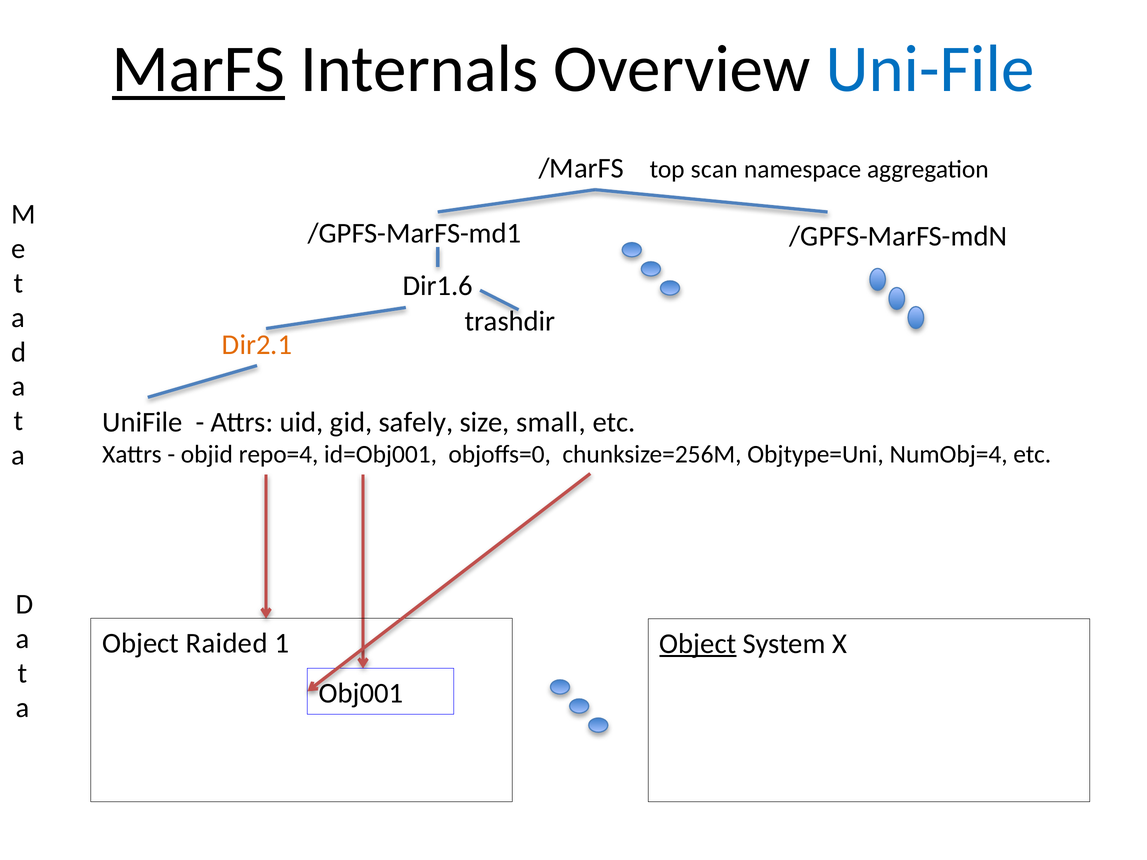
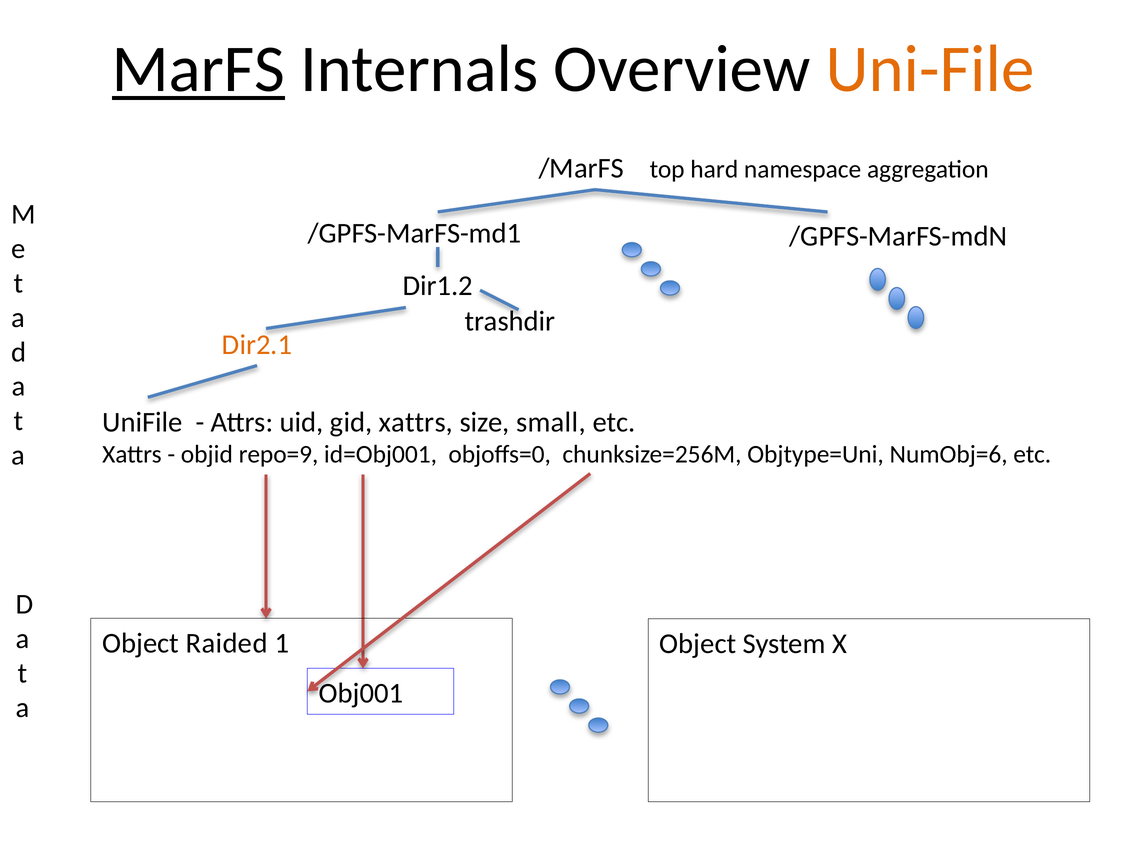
Uni-File colour: blue -> orange (930, 69)
scan: scan -> hard (714, 169)
Dir1.6: Dir1.6 -> Dir1.2 (438, 286)
gid safely: safely -> xattrs (416, 422)
repo=4: repo=4 -> repo=9 (279, 455)
NumObj=4: NumObj=4 -> NumObj=6 (949, 455)
Object underline: present -> none (698, 644)
